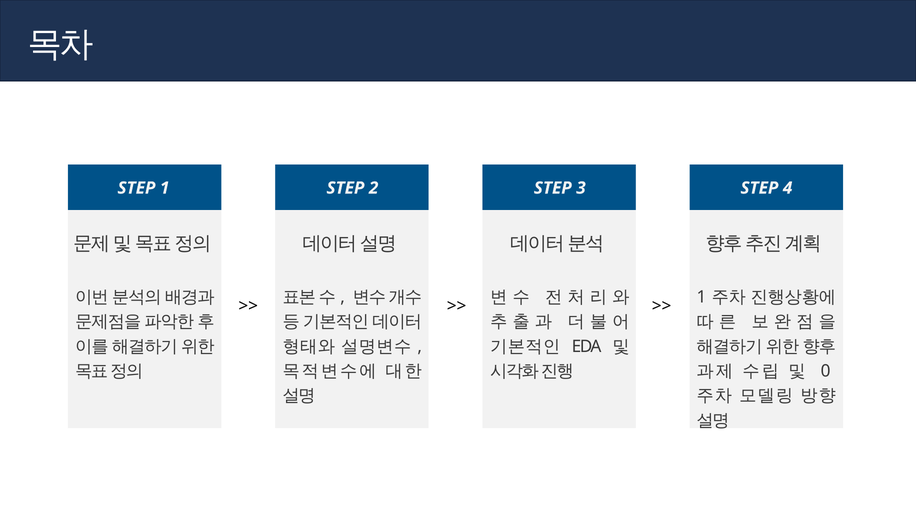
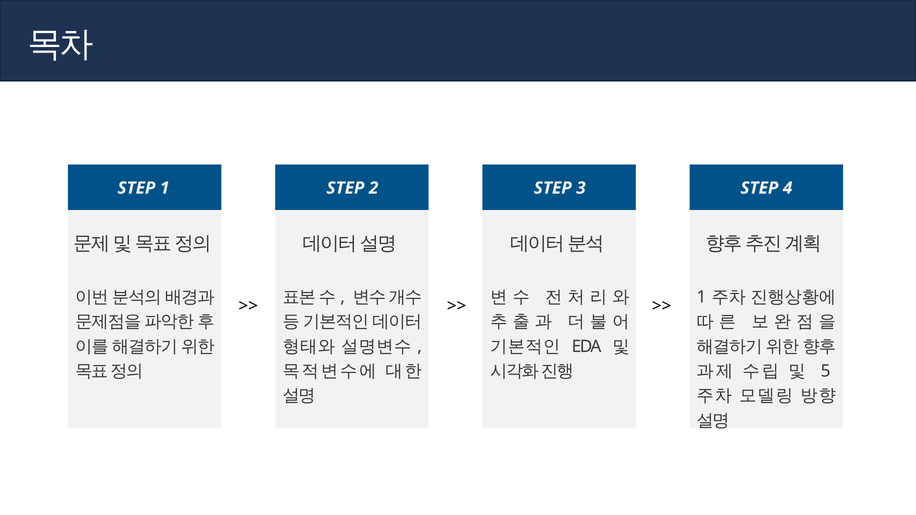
0: 0 -> 5 (826, 371)
